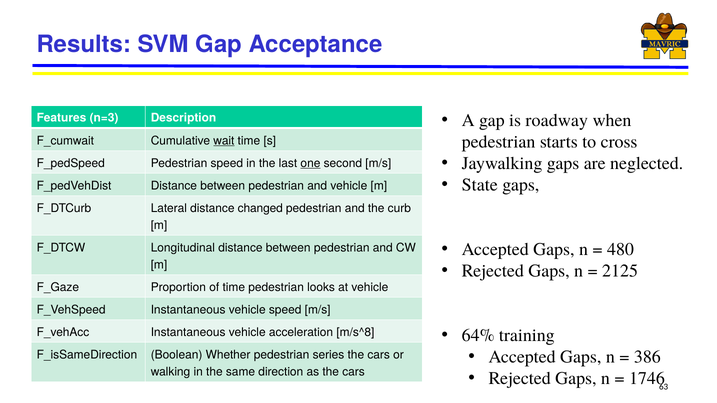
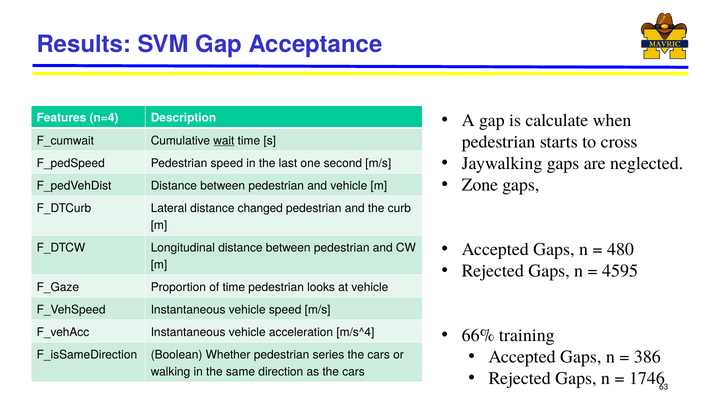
roadway: roadway -> calculate (557, 120)
n=3: n=3 -> n=4 (104, 118)
one underline: present -> none (310, 163)
State: State -> Zone (480, 185)
2125: 2125 -> 4595 (620, 271)
64%: 64% -> 66% (478, 335)
m/s^8: m/s^8 -> m/s^4 (355, 333)
